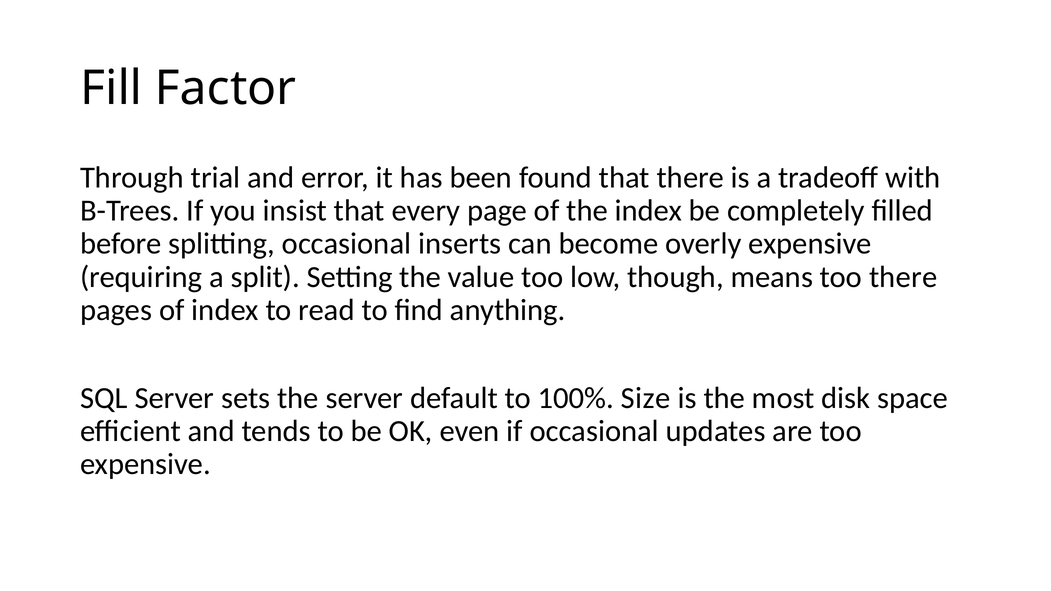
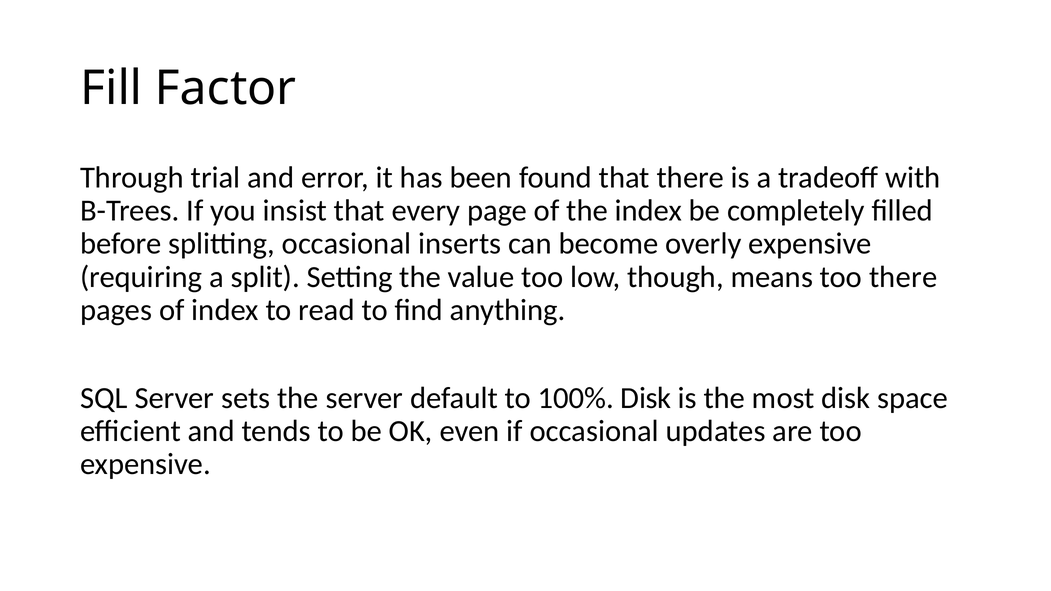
100% Size: Size -> Disk (646, 398)
